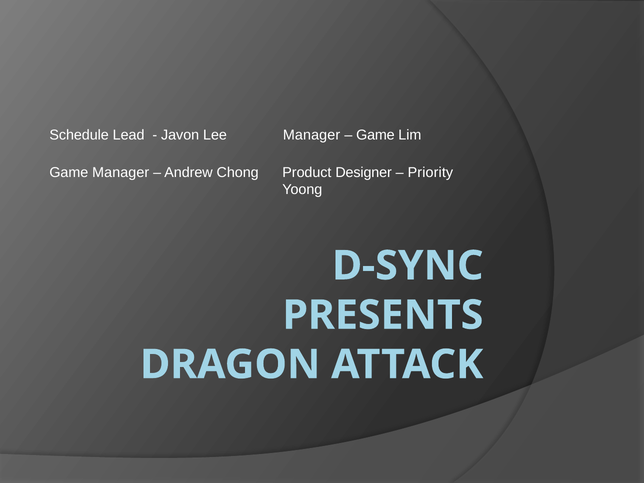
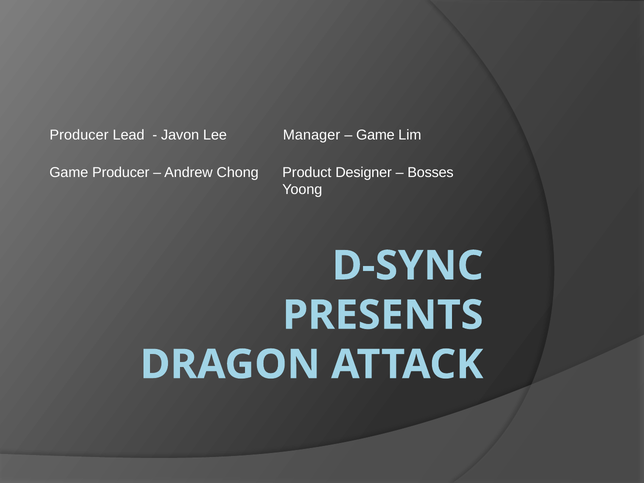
Schedule: Schedule -> Producer (79, 135)
Priority: Priority -> Bosses (431, 173)
Game Manager: Manager -> Producer (121, 173)
